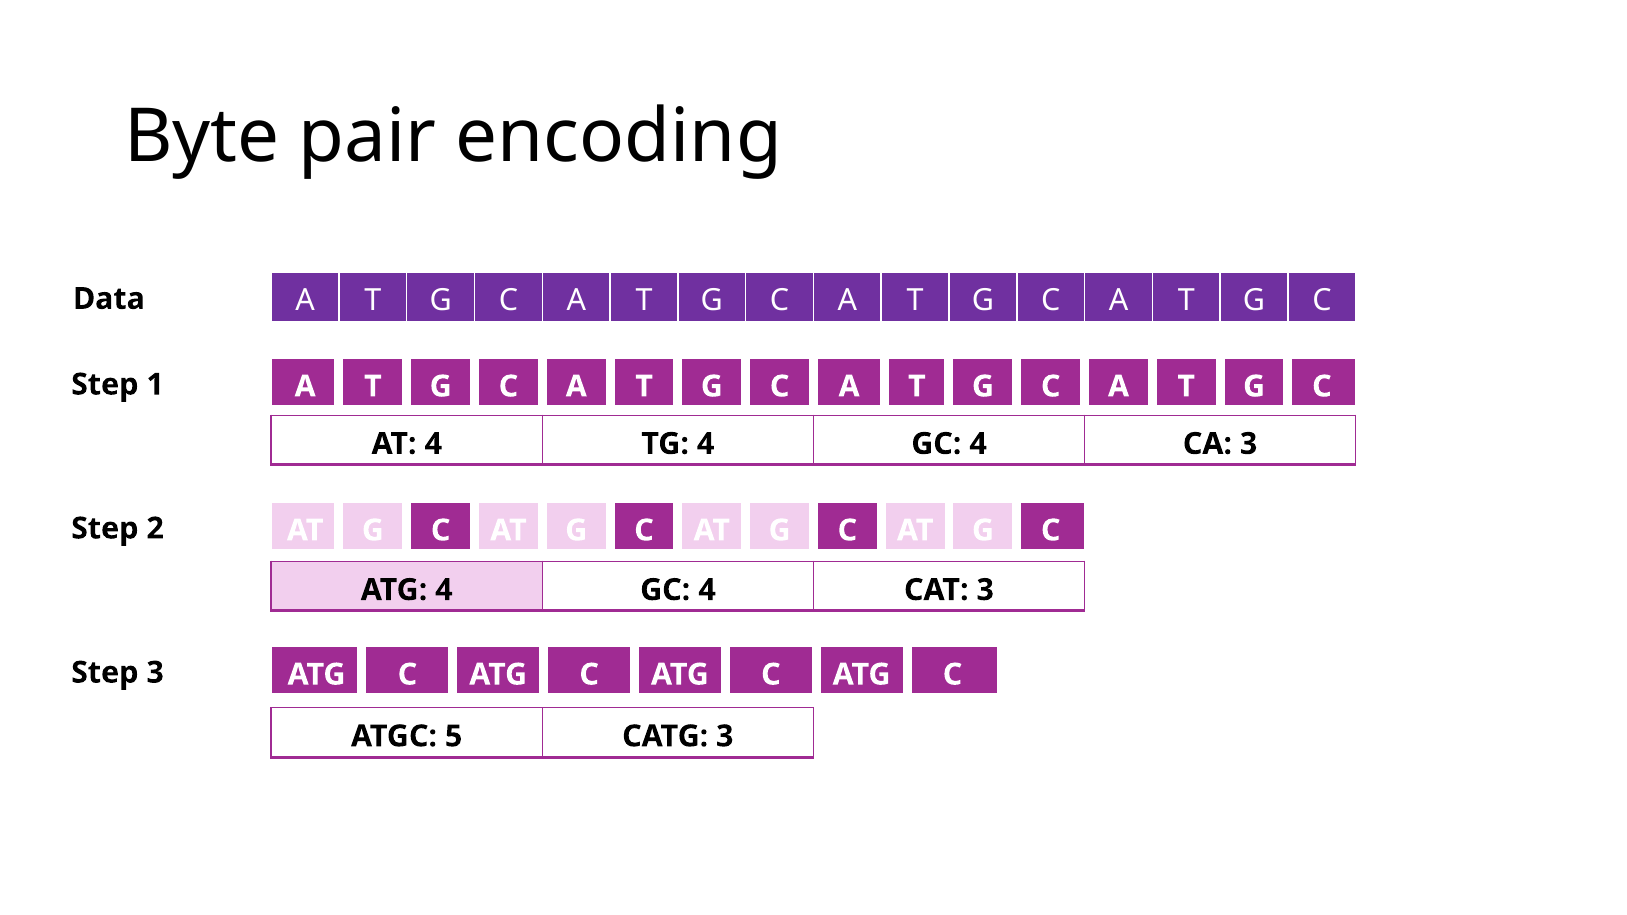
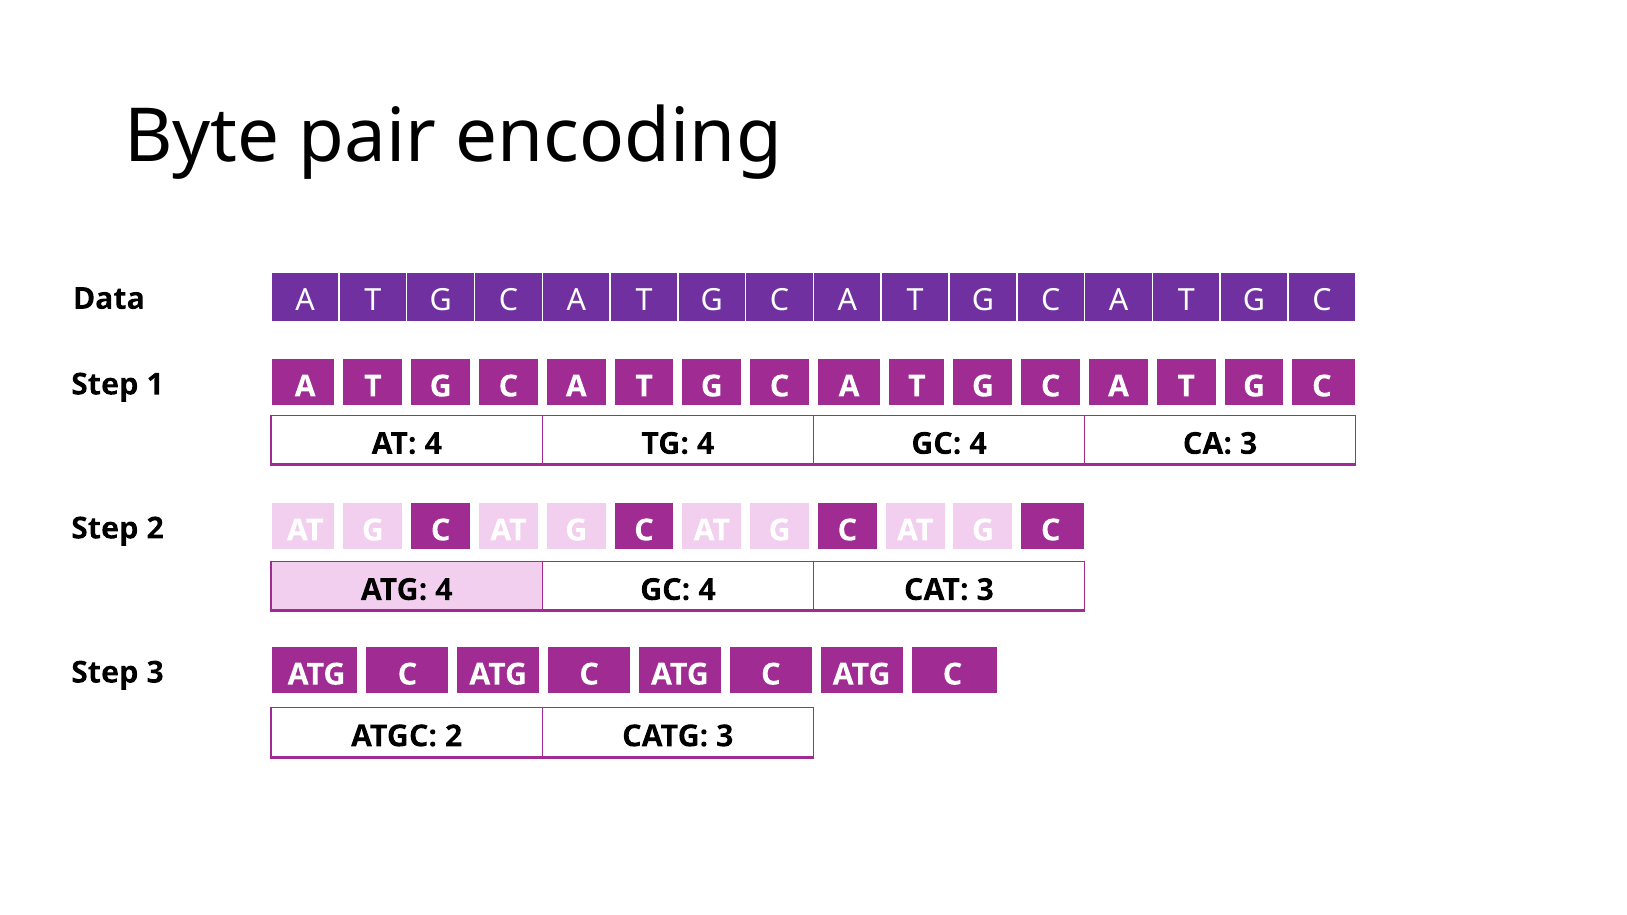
ATGC 5: 5 -> 2 (454, 736)
